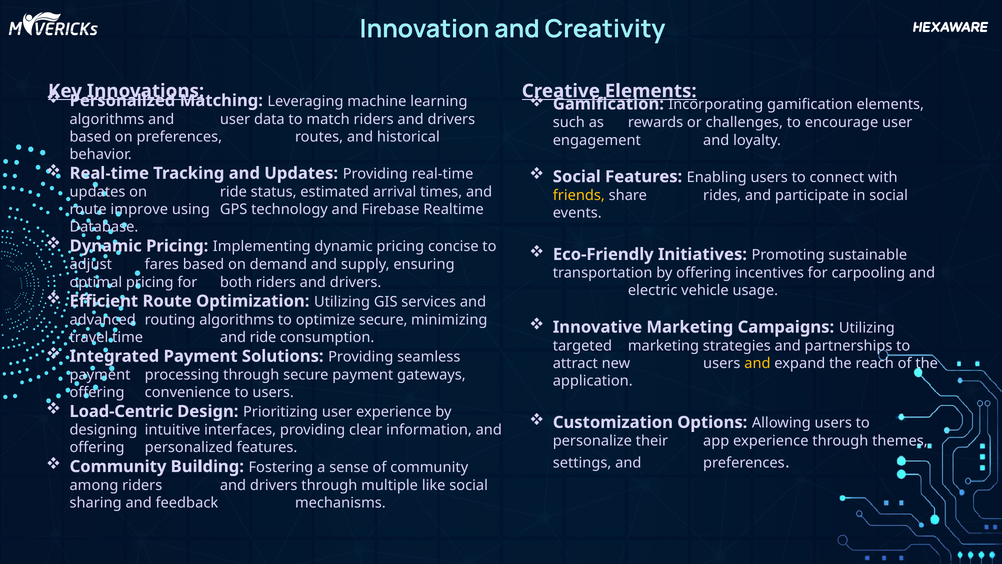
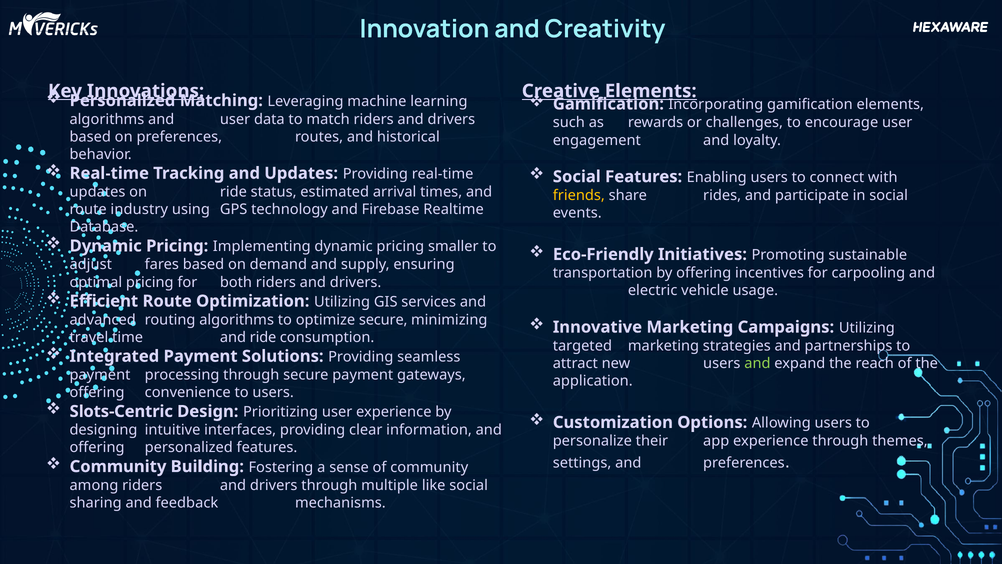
improve: improve -> industry (139, 209)
concise: concise -> smaller (453, 246)
and colour: yellow -> light green (757, 363)
Load-Centric: Load-Centric -> Slots-Centric (121, 411)
